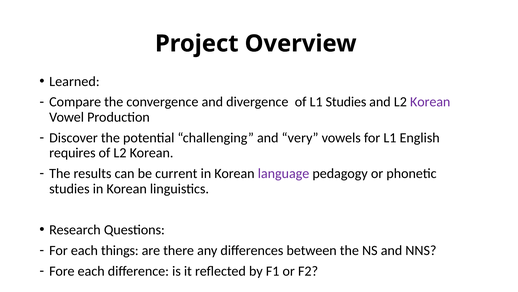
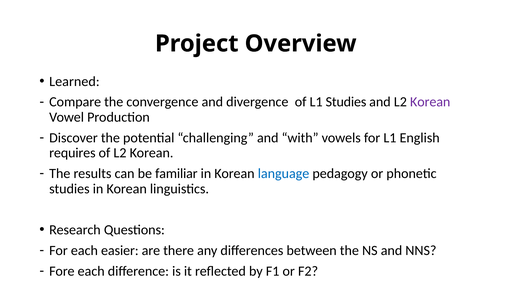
very: very -> with (300, 137)
current: current -> familiar (176, 173)
language colour: purple -> blue (284, 173)
things: things -> easier (120, 250)
